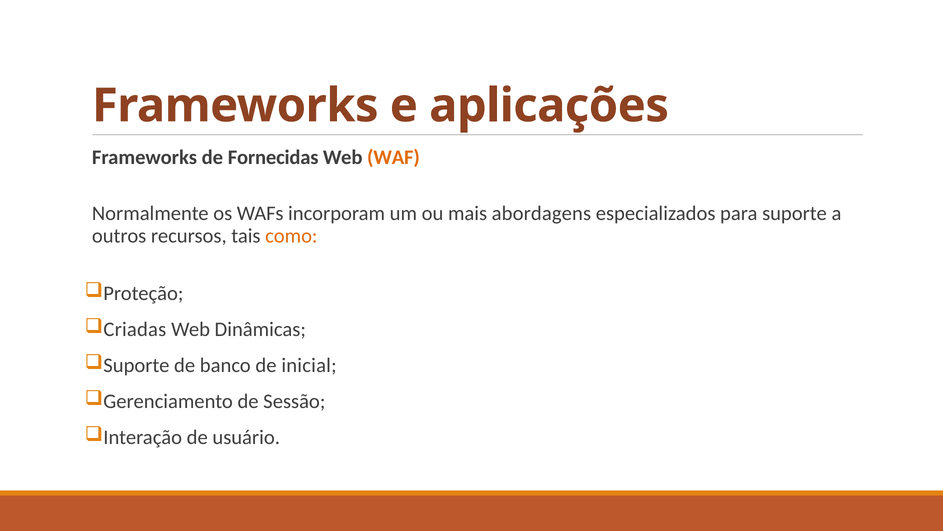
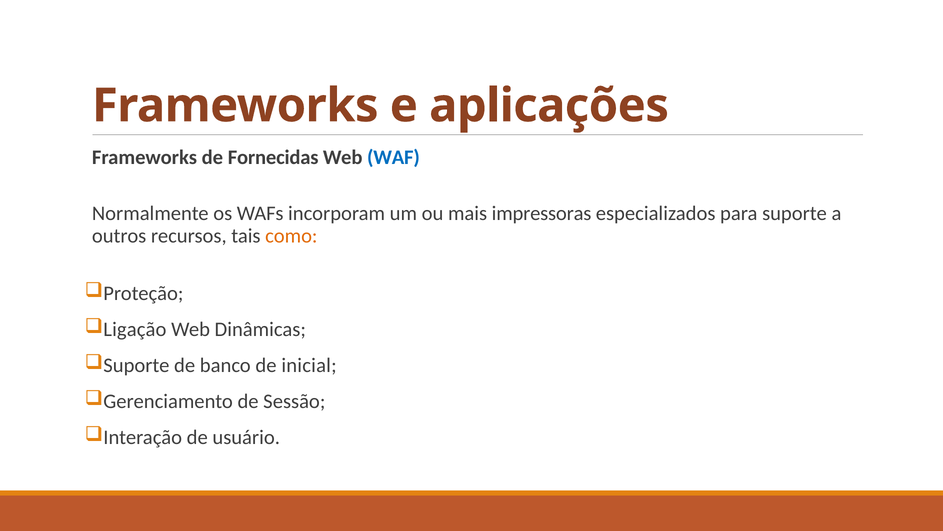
WAF colour: orange -> blue (393, 157)
abordagens: abordagens -> impressoras (542, 213)
Criadas: Criadas -> Ligação (135, 329)
